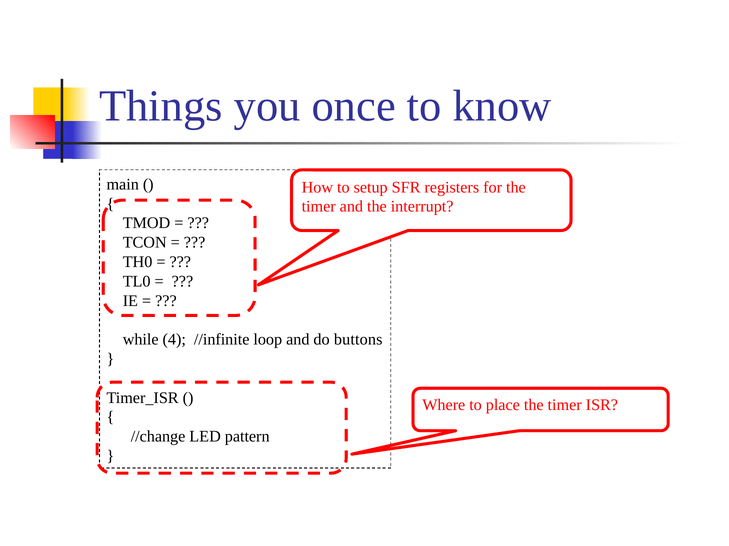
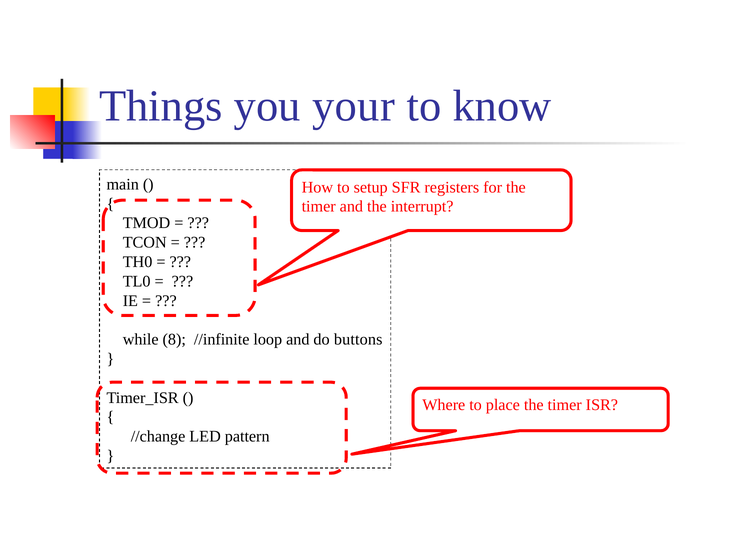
once: once -> your (354, 106)
4: 4 -> 8 (174, 340)
